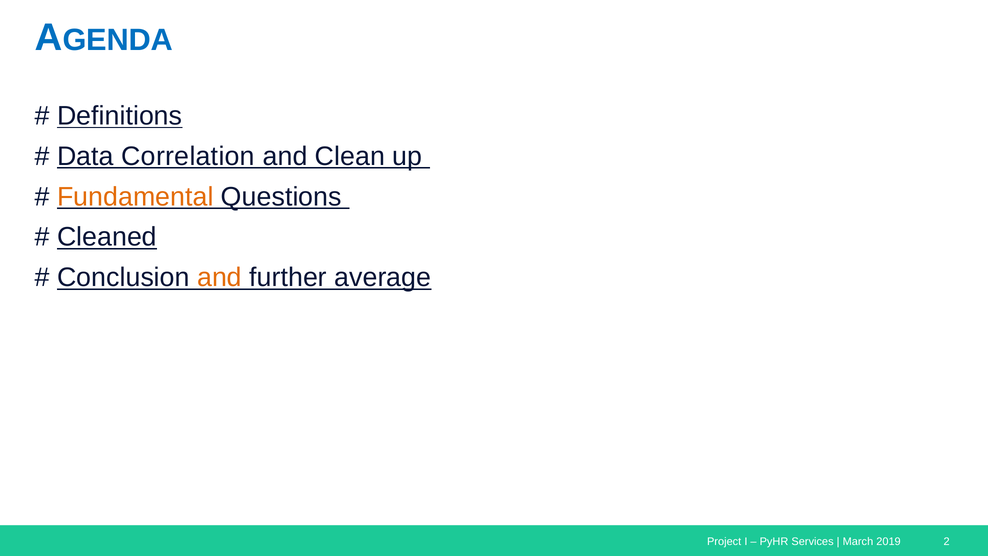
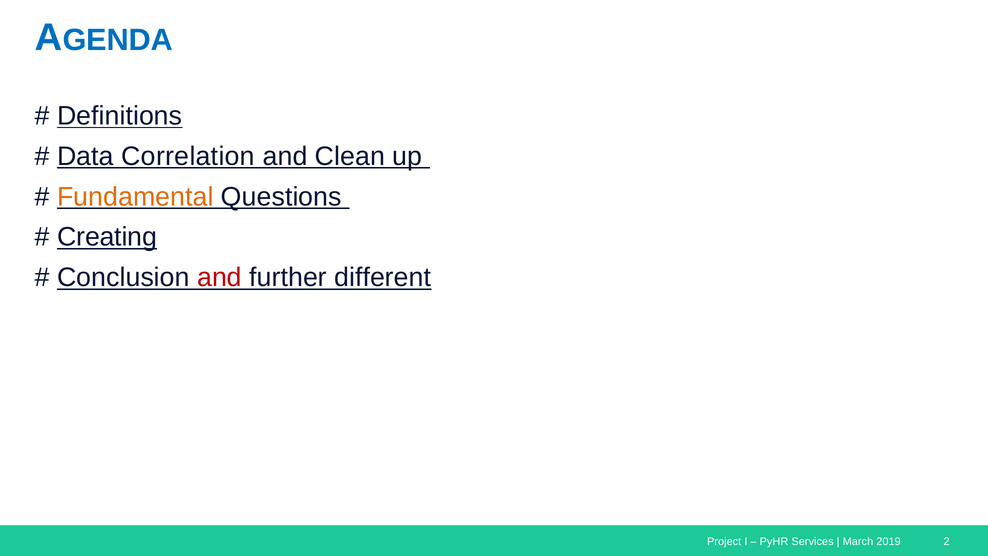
Cleaned: Cleaned -> Creating (107, 237)
and colour: orange -> red (219, 277)
average: average -> different (383, 277)
